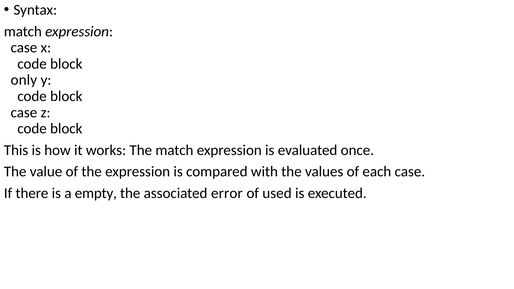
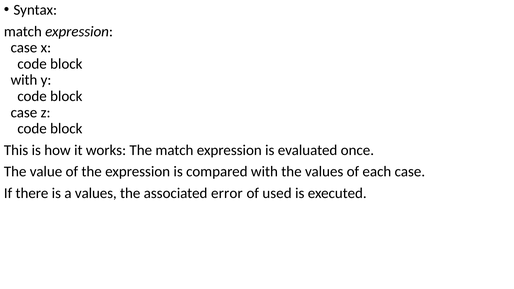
only: only -> with (24, 80)
a empty: empty -> values (96, 193)
